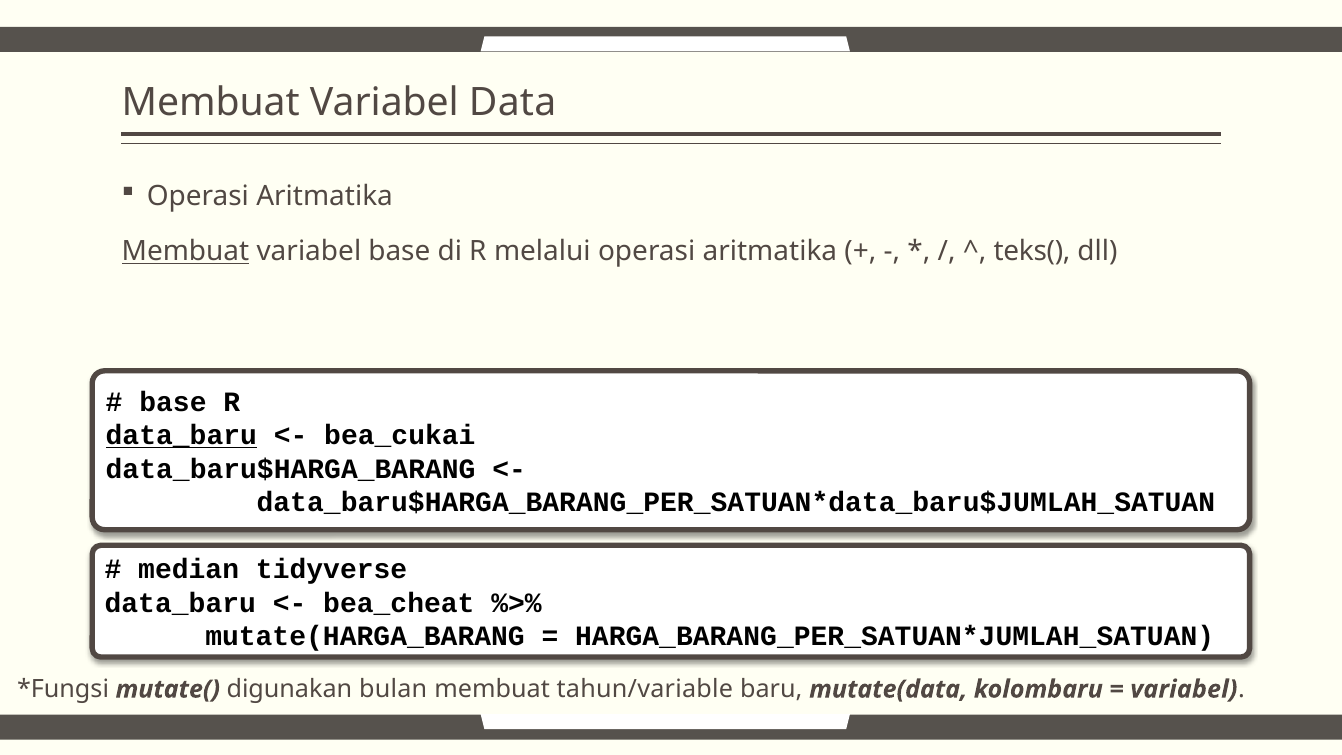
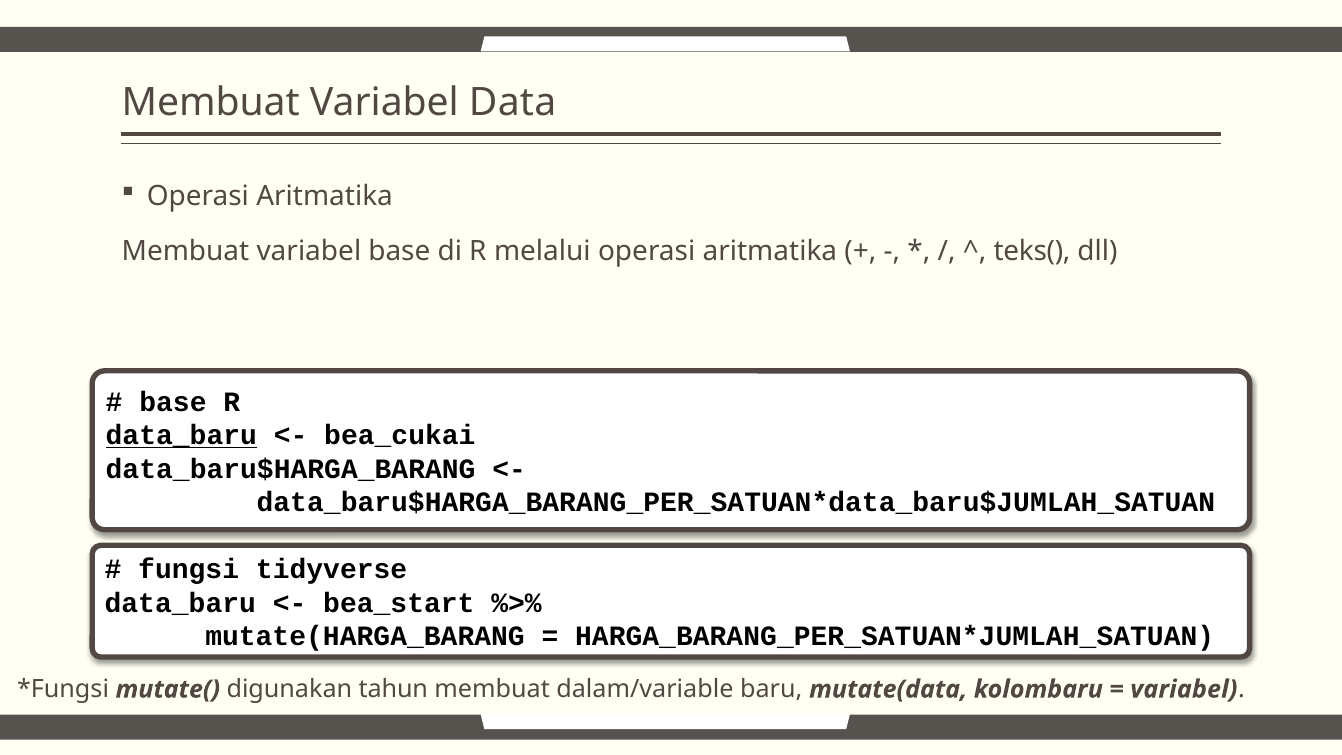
Membuat underline: present -> none (185, 251)
median: median -> fungsi (189, 569)
bea_cheat: bea_cheat -> bea_start (399, 603)
bulan: bulan -> tahun (393, 689)
tahun/variable: tahun/variable -> dalam/variable (645, 689)
